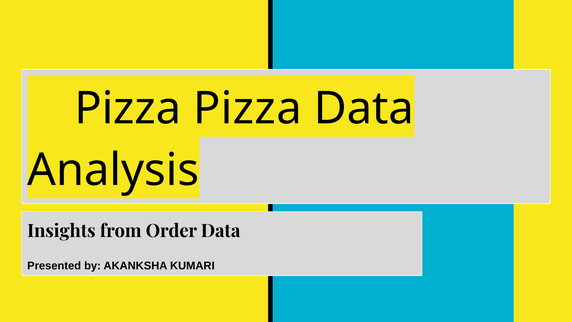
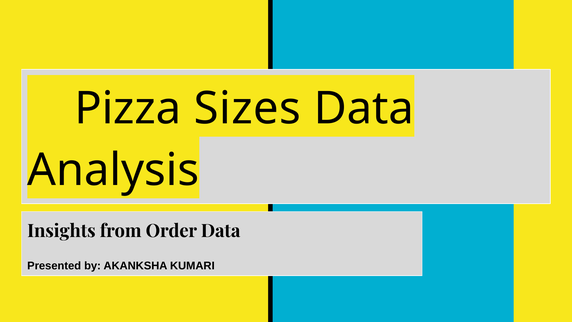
Pizza: Pizza -> Sizes (247, 108)
